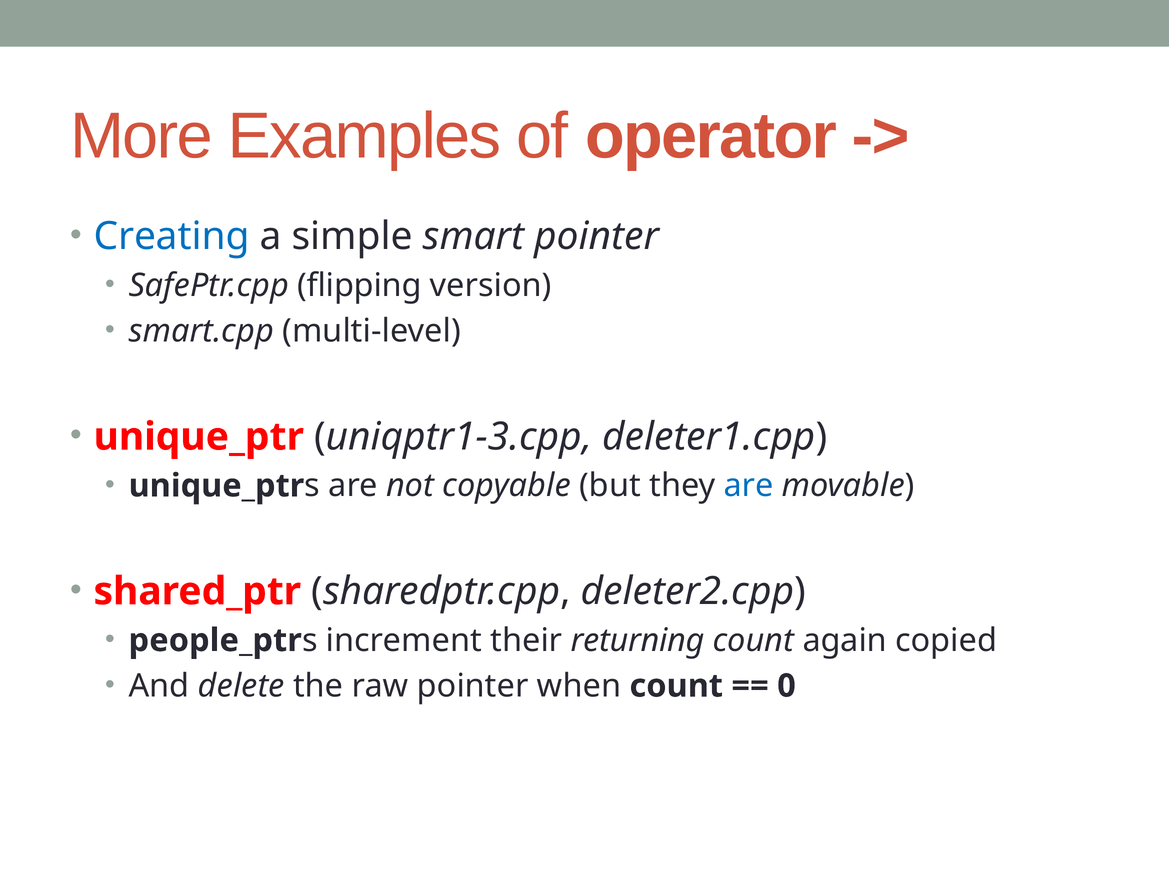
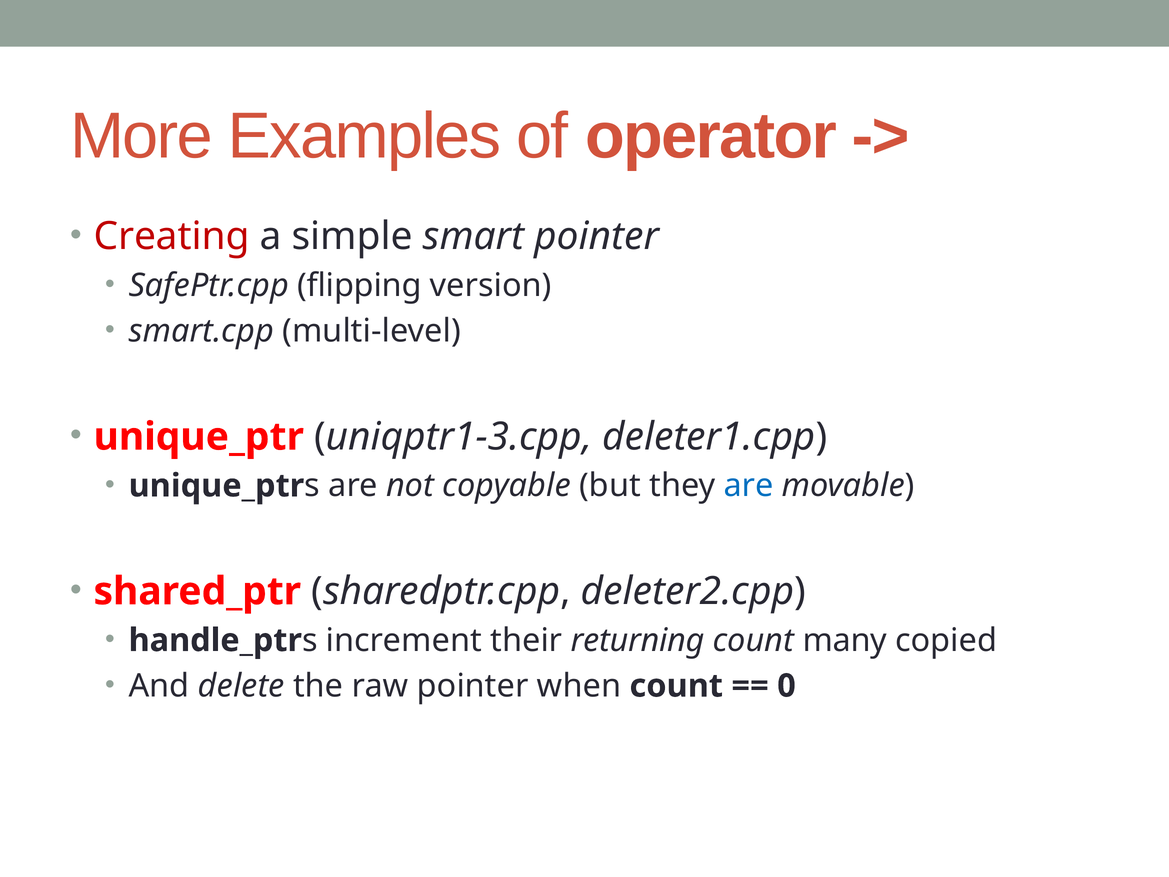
Creating colour: blue -> red (172, 237)
people_ptr: people_ptr -> handle_ptr (215, 640)
again: again -> many (845, 640)
